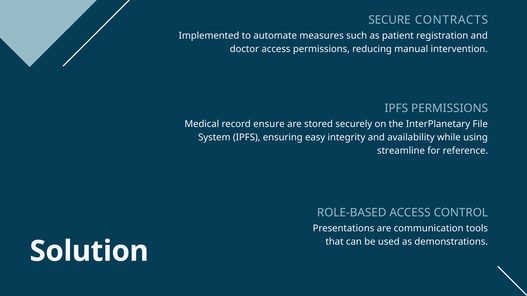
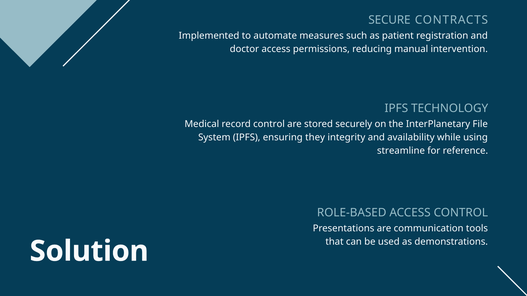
IPFS PERMISSIONS: PERMISSIONS -> TECHNOLOGY (450, 108)
record ensure: ensure -> control (269, 124)
easy: easy -> they (315, 138)
